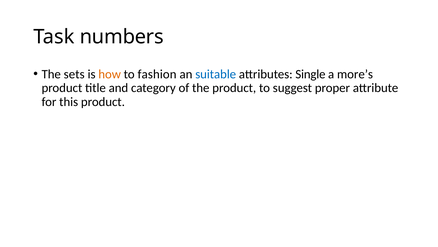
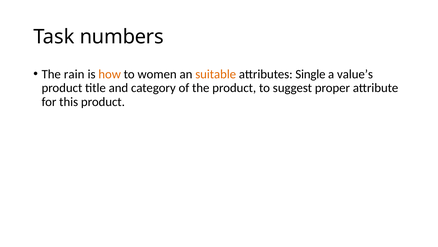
sets: sets -> rain (74, 74)
fashion: fashion -> women (157, 74)
suitable colour: blue -> orange (216, 74)
more’s: more’s -> value’s (355, 74)
